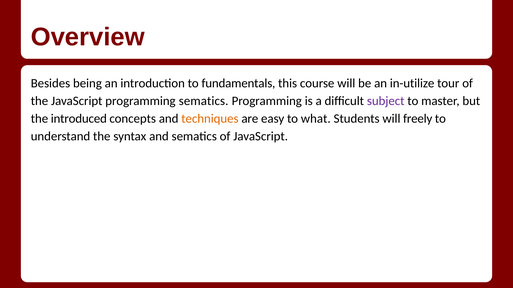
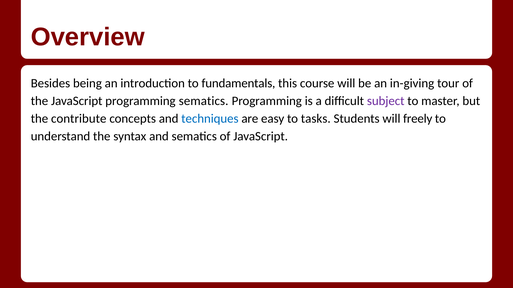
in-utilize: in-utilize -> in-giving (412, 83)
introduced: introduced -> contribute (79, 119)
techniques colour: orange -> blue (210, 119)
what: what -> tasks (316, 119)
